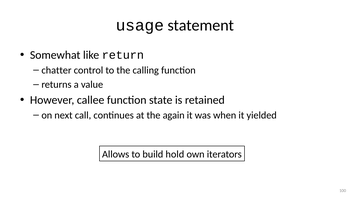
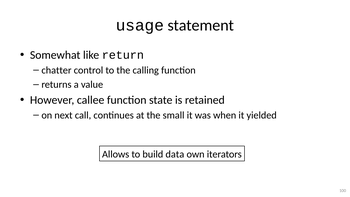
again: again -> small (174, 115)
hold: hold -> data (175, 154)
